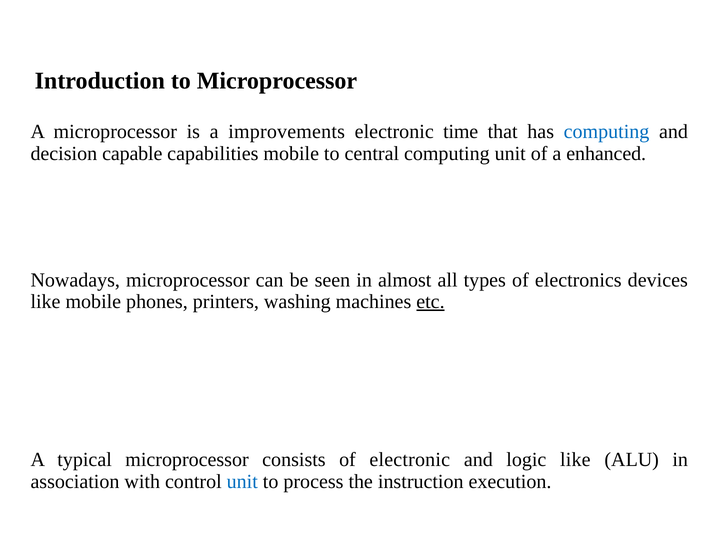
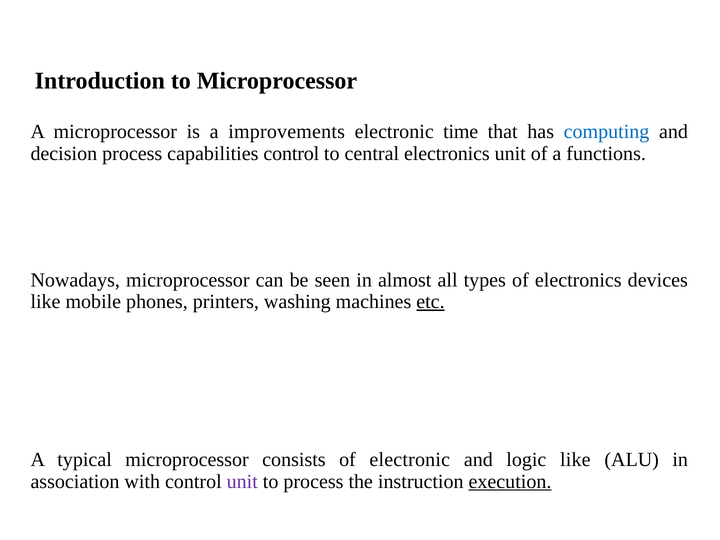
decision capable: capable -> process (132, 153)
capabilities mobile: mobile -> control (291, 153)
central computing: computing -> electronics (447, 153)
enhanced: enhanced -> functions (606, 153)
unit colour: blue -> purple (242, 481)
execution underline: none -> present (510, 481)
